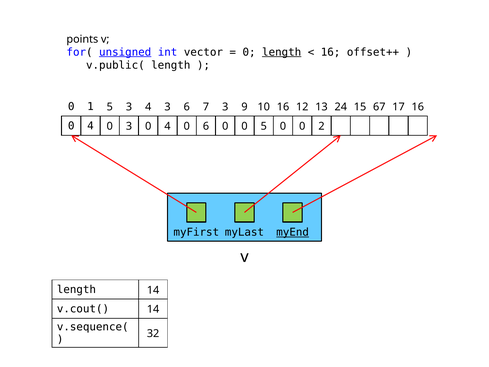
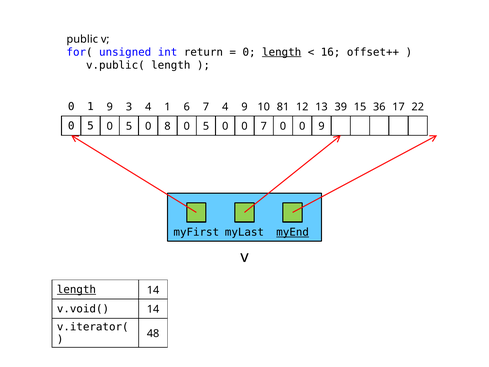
points: points -> public (82, 39)
unsigned underline: present -> none (125, 52)
vector: vector -> return (203, 52)
1 5: 5 -> 9 (110, 107)
4 3: 3 -> 1 (167, 107)
7 3: 3 -> 4 (225, 107)
10 16: 16 -> 81 (283, 107)
24: 24 -> 39 (341, 107)
67: 67 -> 36 (379, 107)
17 16: 16 -> 22 (418, 107)
4: 4 -> 5 (90, 126)
3: 3 -> 5 (129, 126)
4: 4 -> 8 (167, 126)
6: 6 -> 5 (206, 126)
0 5: 5 -> 7 (264, 126)
0 2: 2 -> 9 (321, 126)
length underline: none -> present (76, 289)
v.cout(: v.cout( -> v.void( (83, 309)
v.sequence(: v.sequence( -> v.iterator( (93, 327)
32: 32 -> 48 (153, 333)
